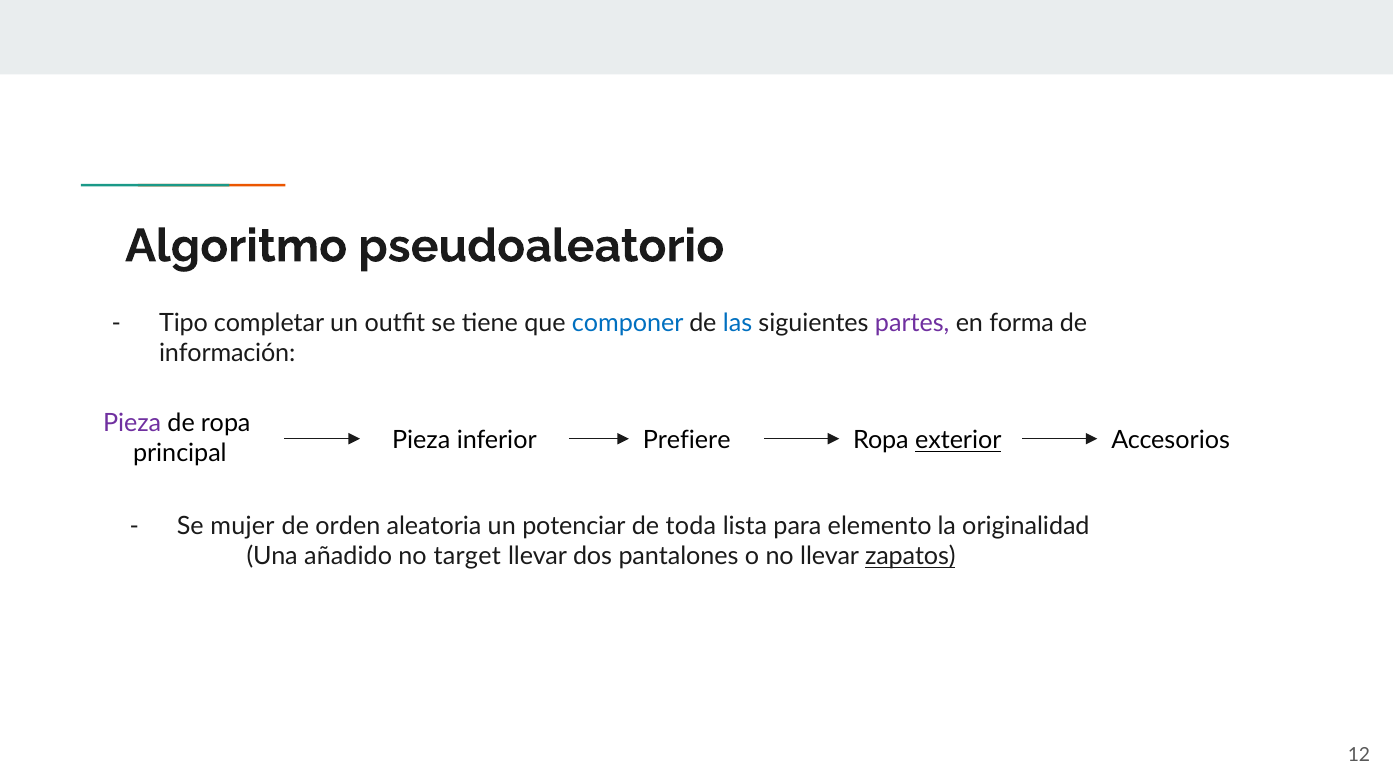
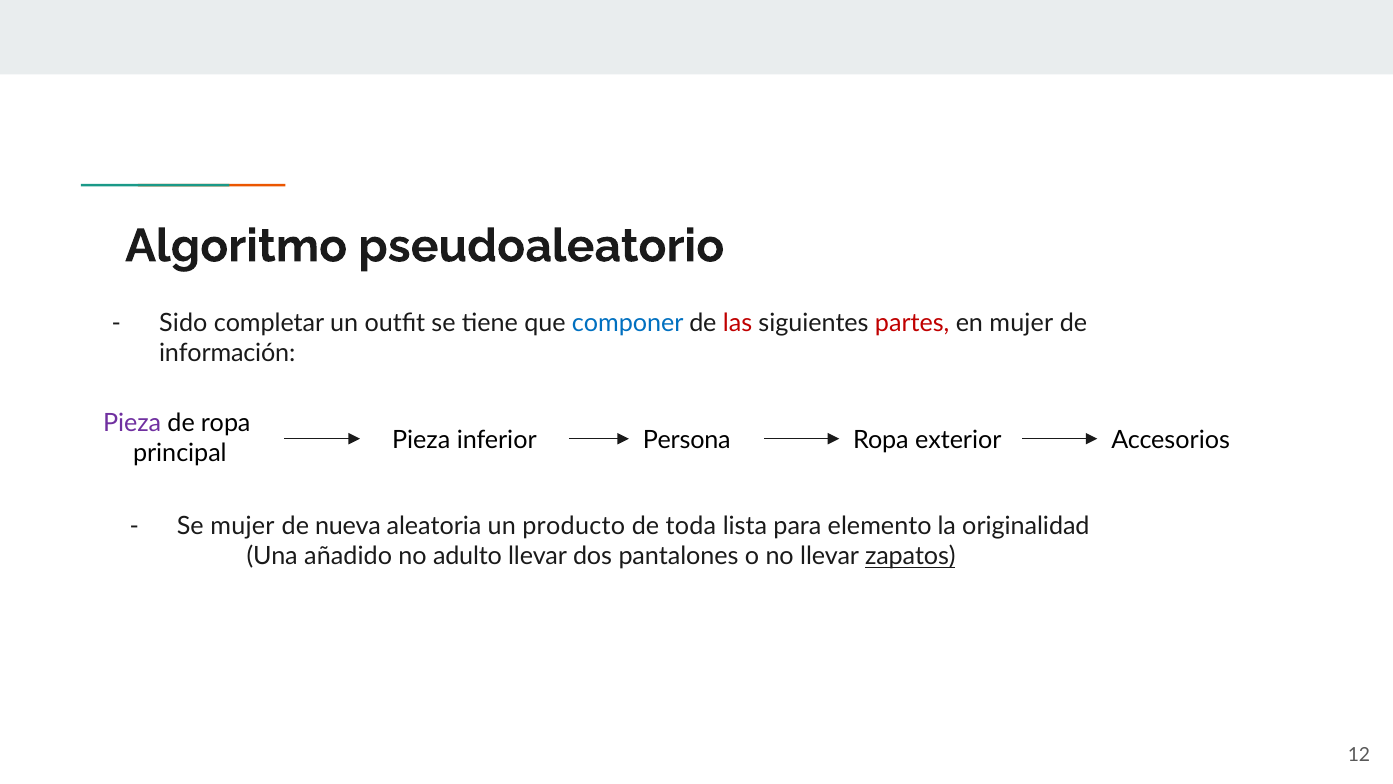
Tipo: Tipo -> Sido (183, 323)
las colour: blue -> red (738, 323)
partes colour: purple -> red (912, 323)
en forma: forma -> mujer (1021, 323)
Prefiere: Prefiere -> Persona (687, 440)
exterior underline: present -> none (958, 440)
orden: orden -> nueva (348, 526)
potenciar: potenciar -> producto (574, 526)
target: target -> adulto (467, 556)
